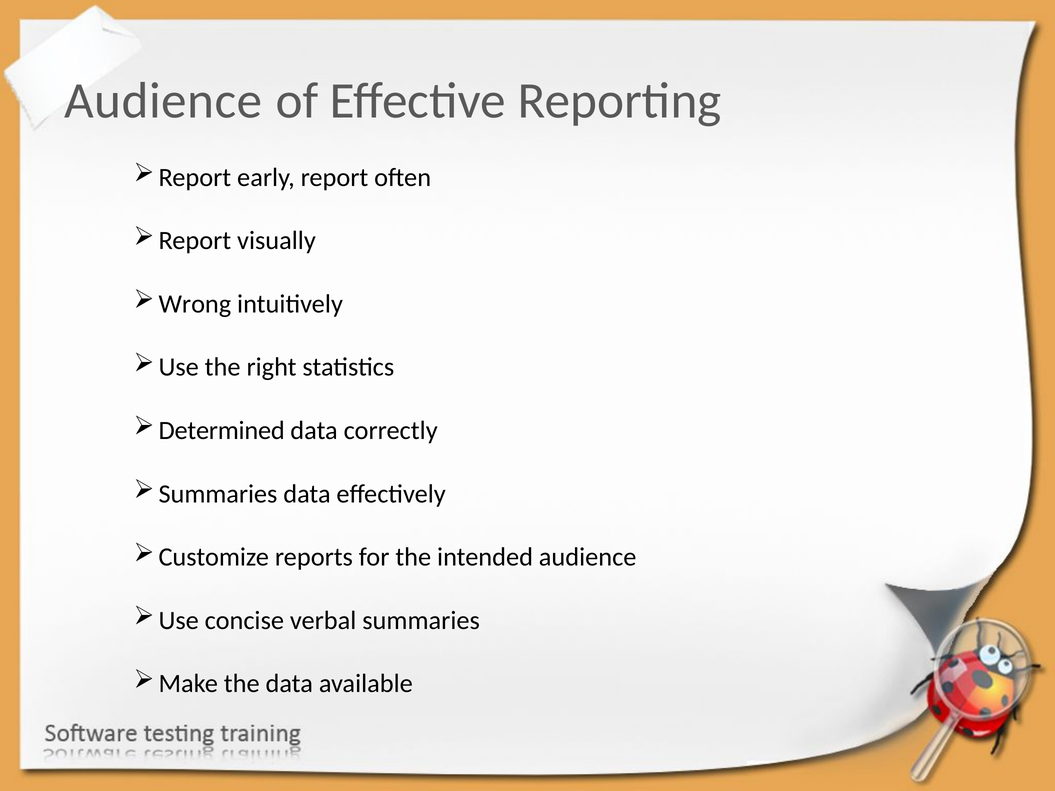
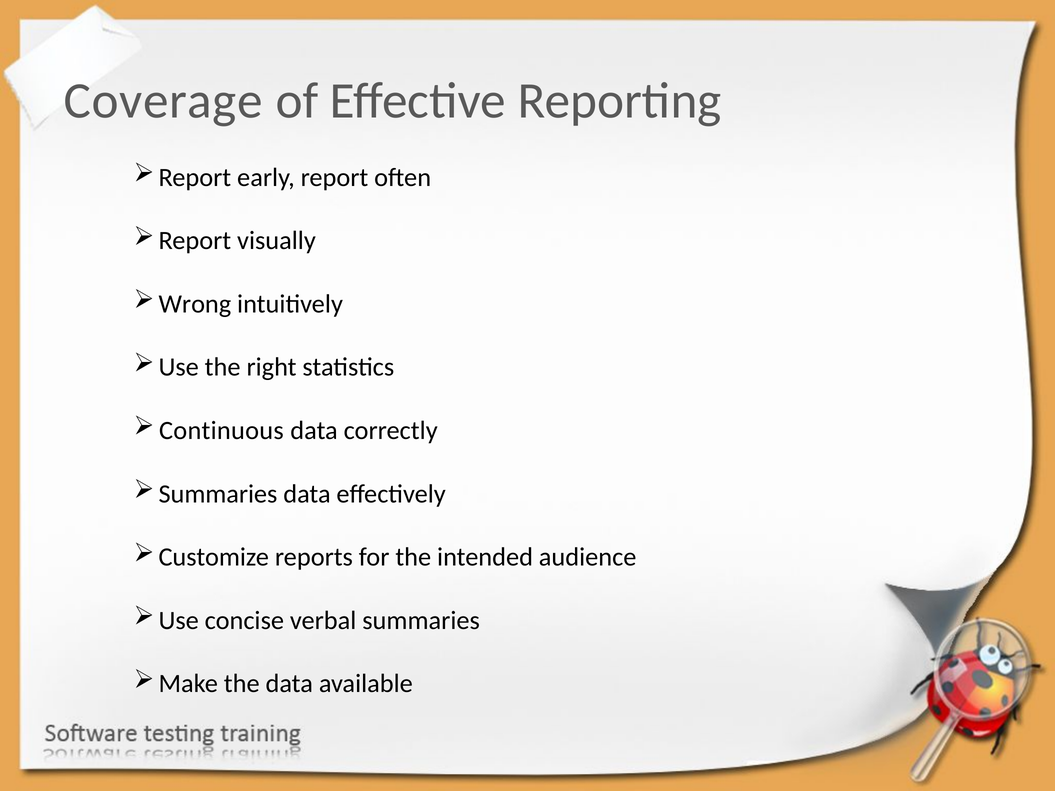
Audience: Audience -> Coverage (163, 101)
Determined: Determined -> Continuous (221, 431)
